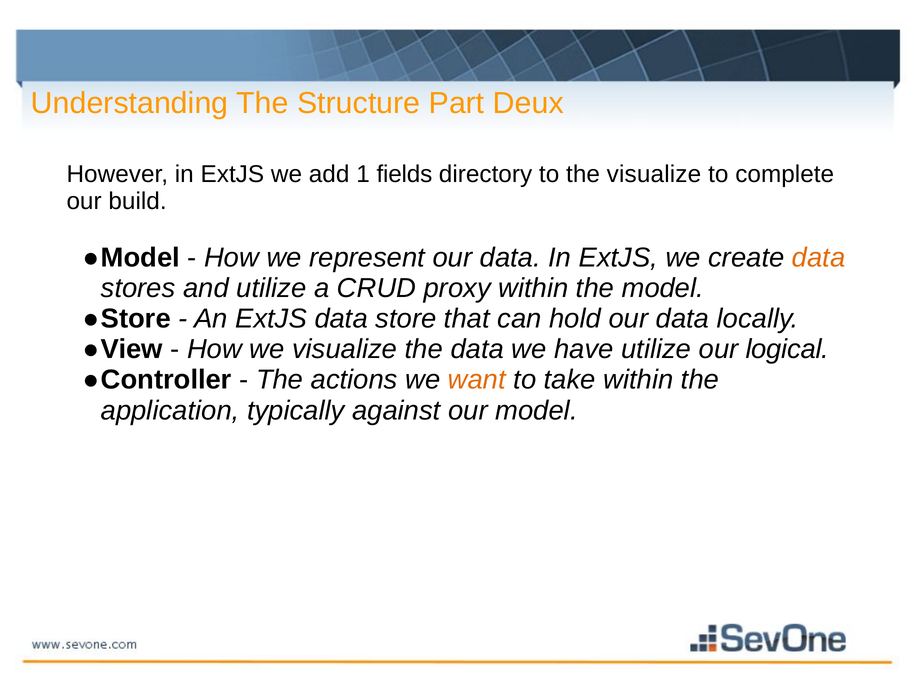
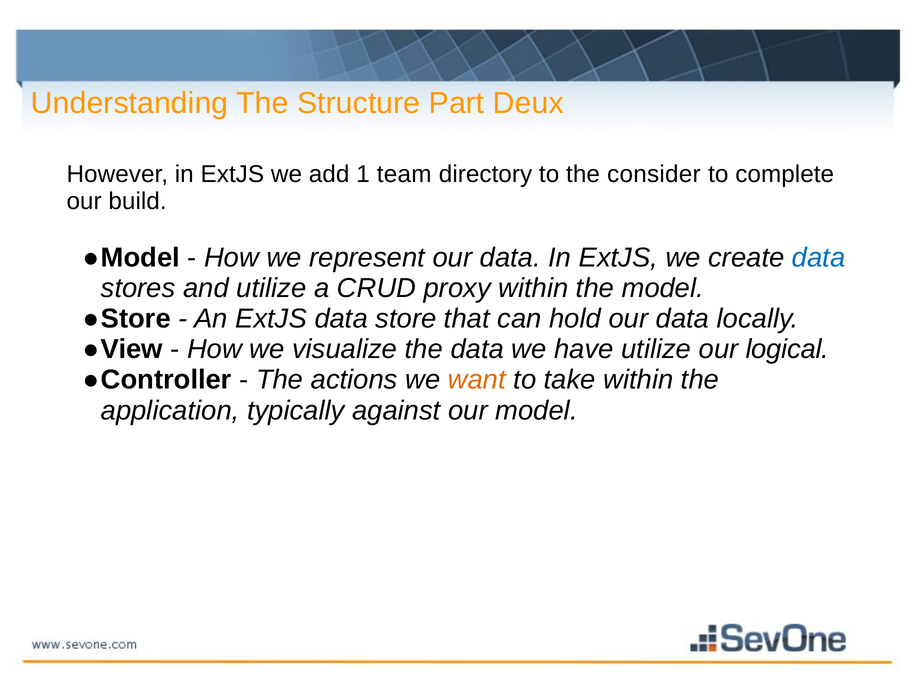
fields: fields -> team (404, 174)
the visualize: visualize -> consider (654, 174)
data colour: orange -> blue (819, 258)
